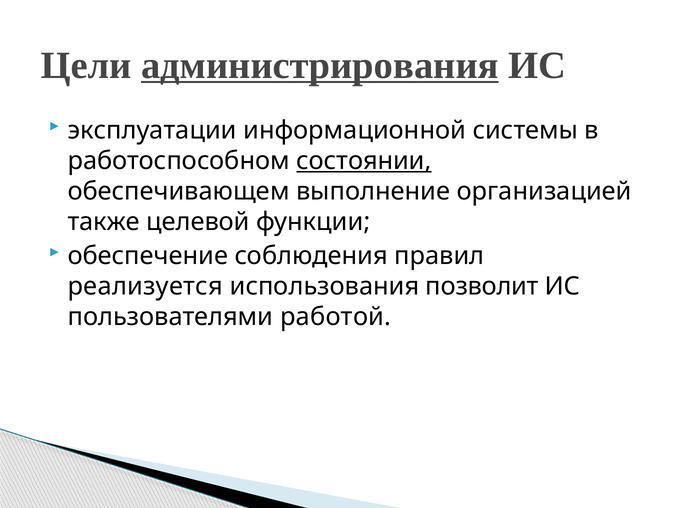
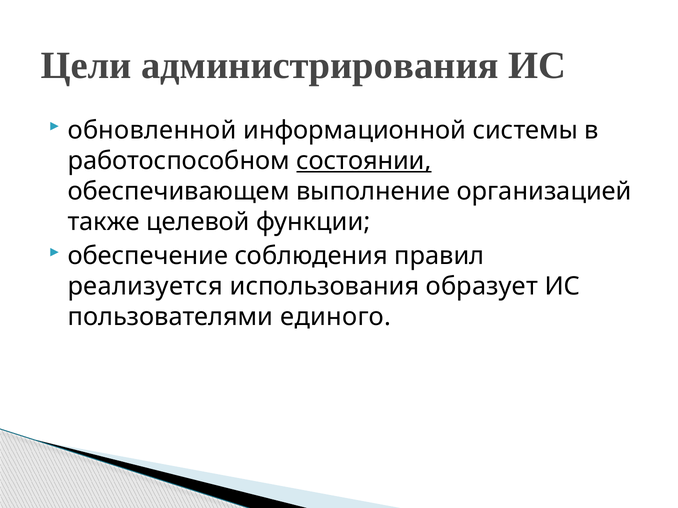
администрирования underline: present -> none (320, 65)
эксплуатации: эксплуатации -> обновленной (152, 130)
позволит: позволит -> образует (482, 287)
работой: работой -> единого (336, 317)
